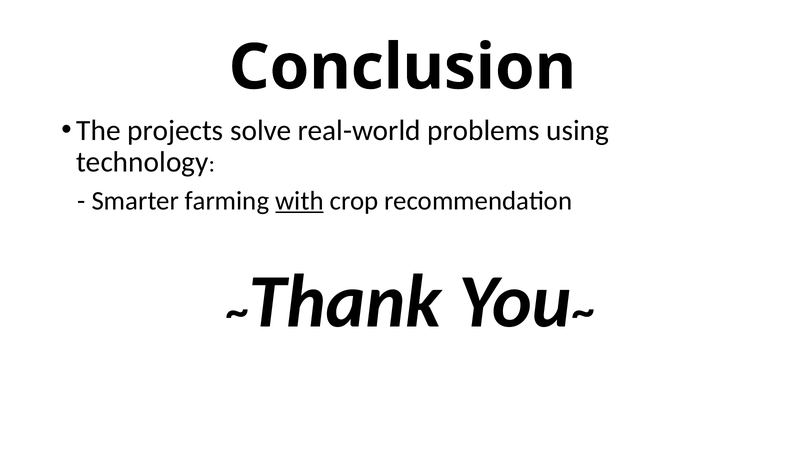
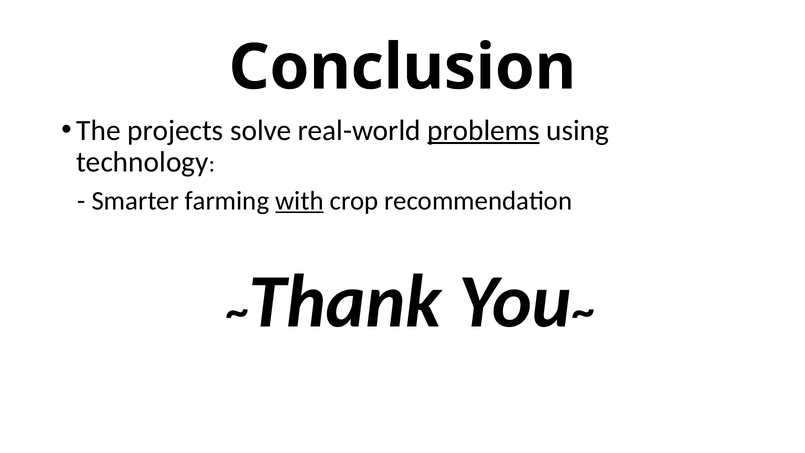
problems underline: none -> present (484, 130)
